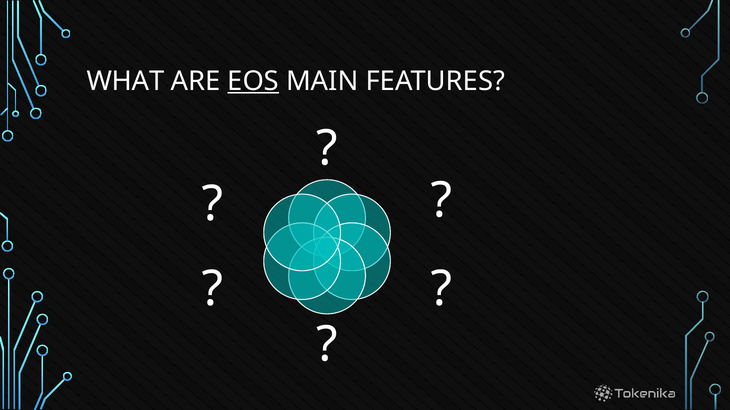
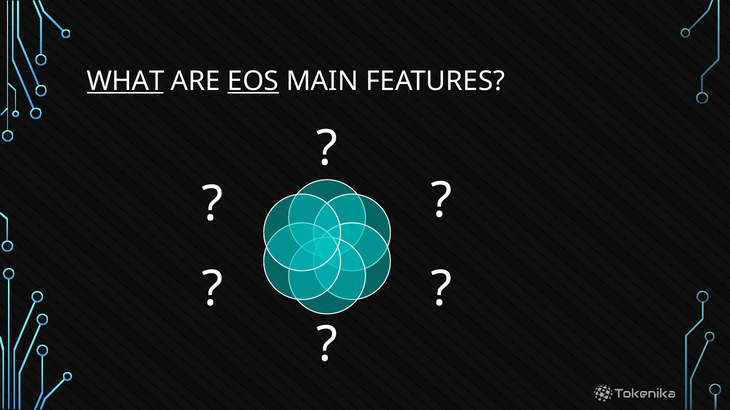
WHAT underline: none -> present (125, 81)
